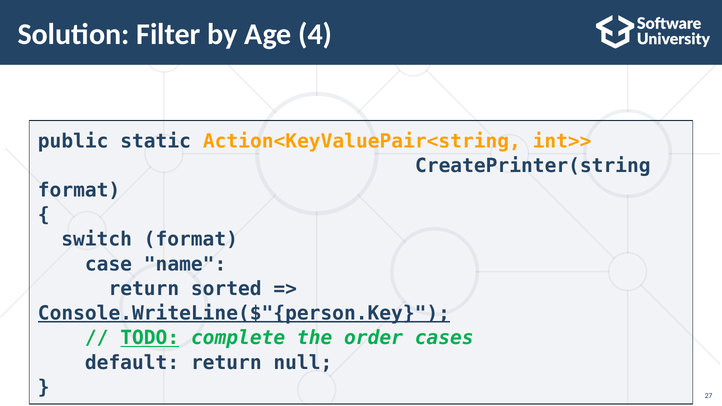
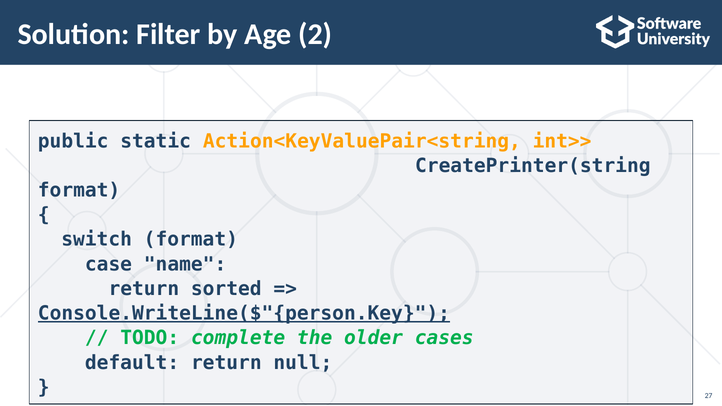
4: 4 -> 2 (315, 34)
TODO underline: present -> none (150, 338)
order: order -> older (374, 338)
